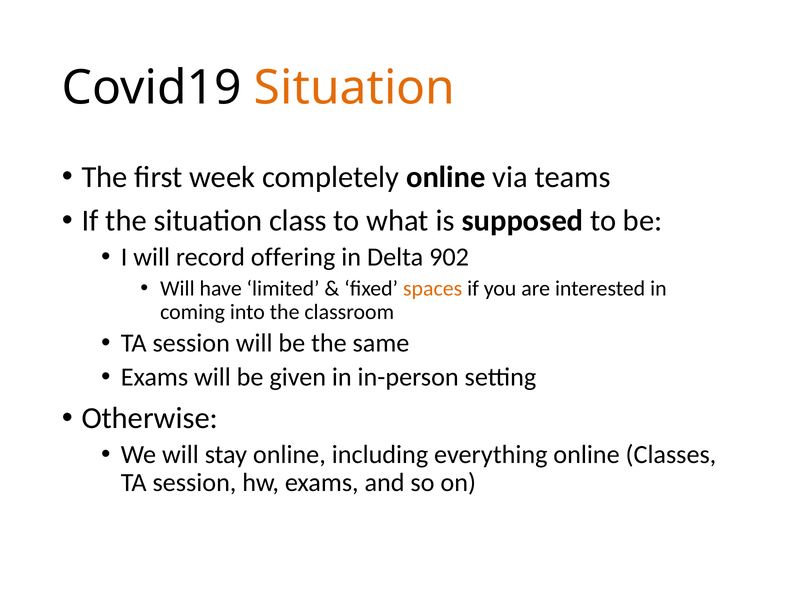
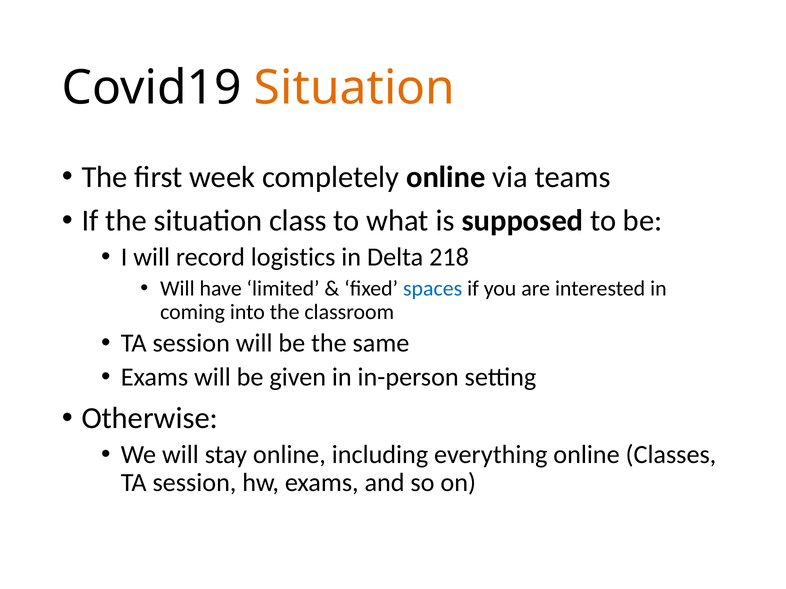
offering: offering -> logistics (293, 257)
902: 902 -> 218 (449, 257)
spaces colour: orange -> blue (433, 289)
